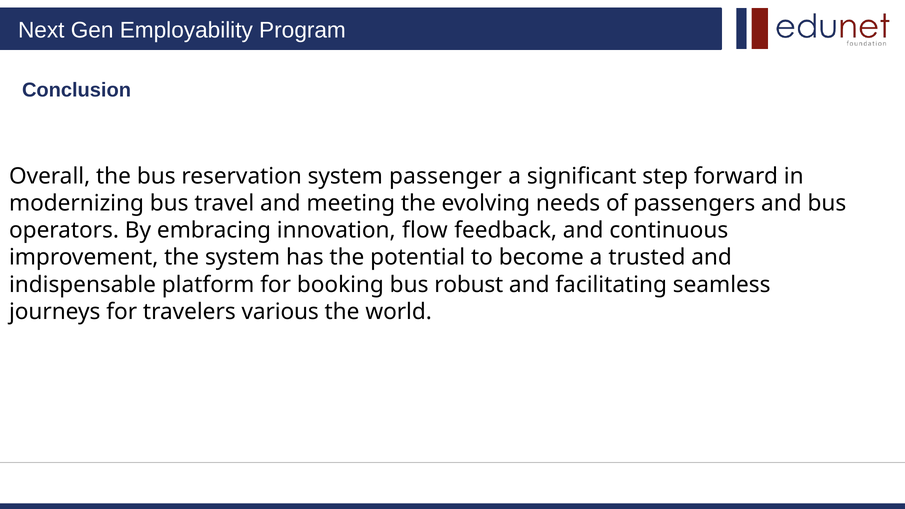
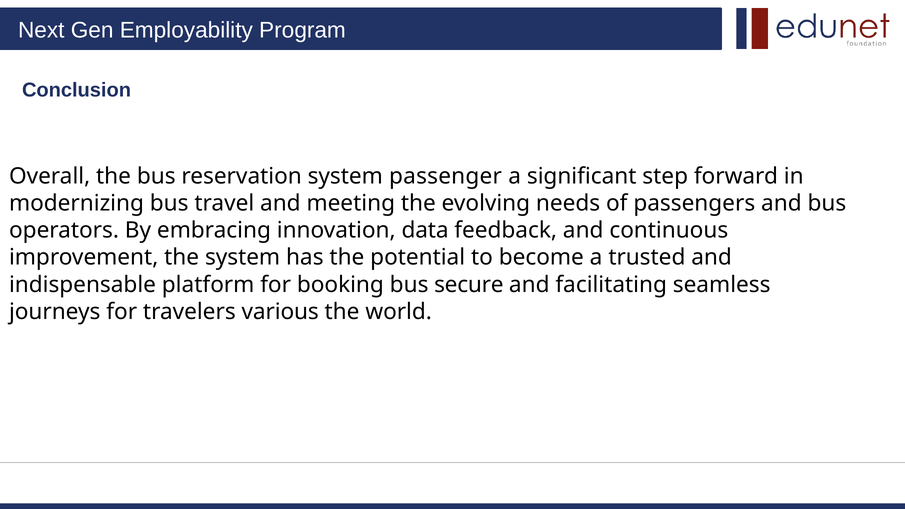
flow: flow -> data (425, 230)
robust: robust -> secure (469, 285)
